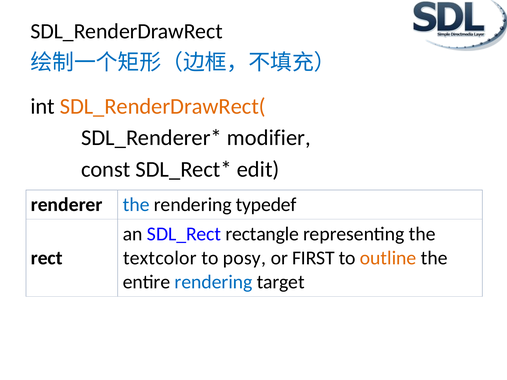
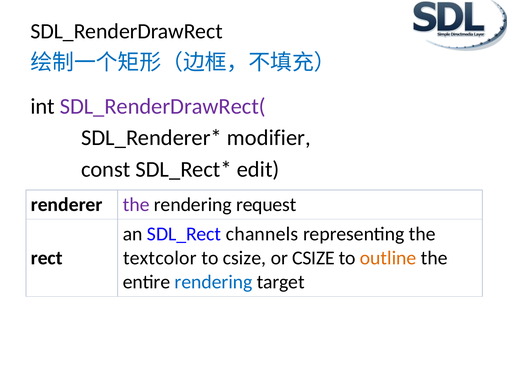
SDL_RenderDrawRect( colour: orange -> purple (163, 106)
the colour: blue -> purple (136, 205)
typedef: typedef -> request (266, 205)
rectangle: rectangle -> channels (262, 234)
to posy: posy -> csize (245, 258)
or FIRST: FIRST -> CSIZE (313, 258)
